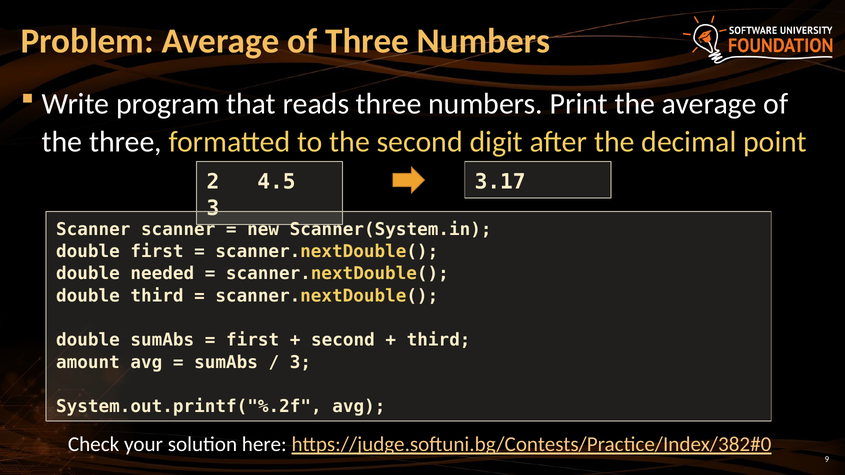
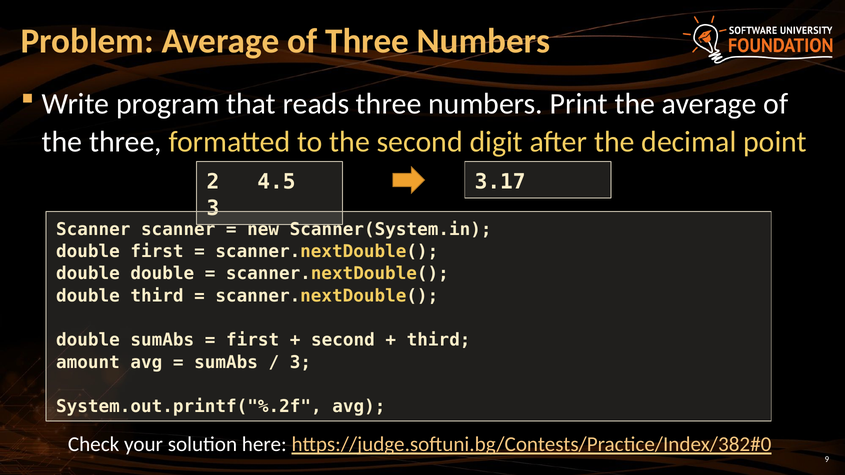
double needed: needed -> double (162, 274)
